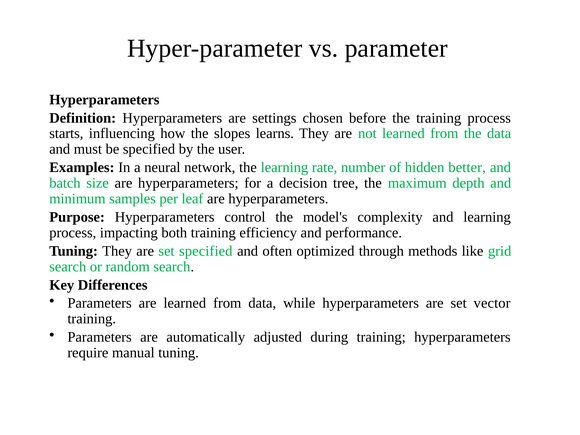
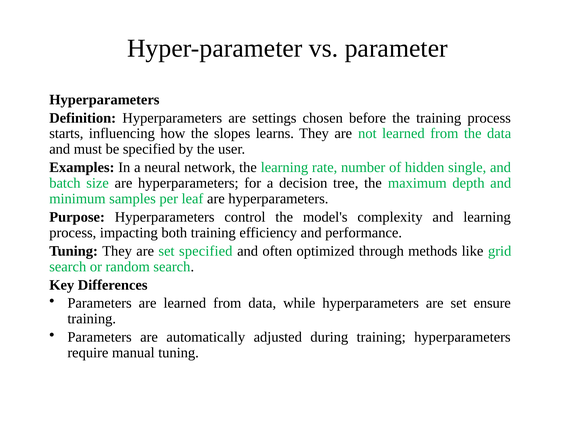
better: better -> single (467, 167)
vector: vector -> ensure (492, 303)
